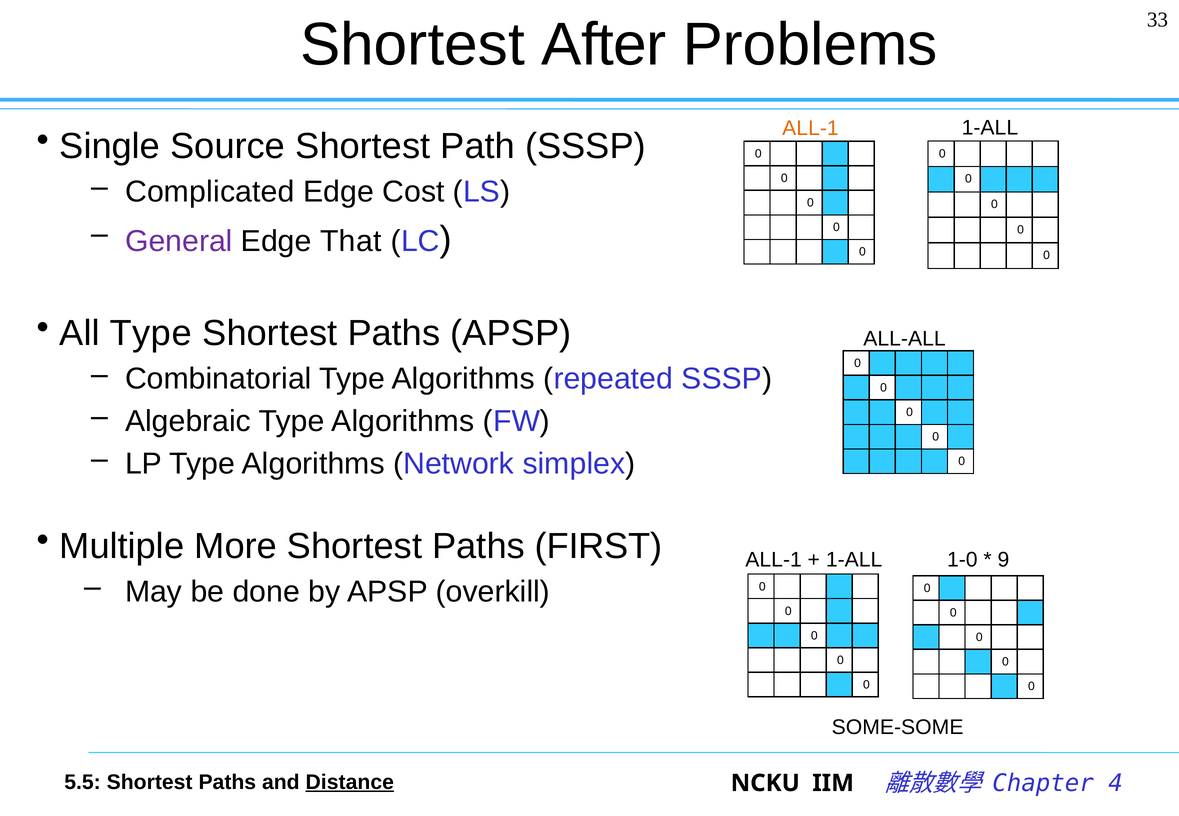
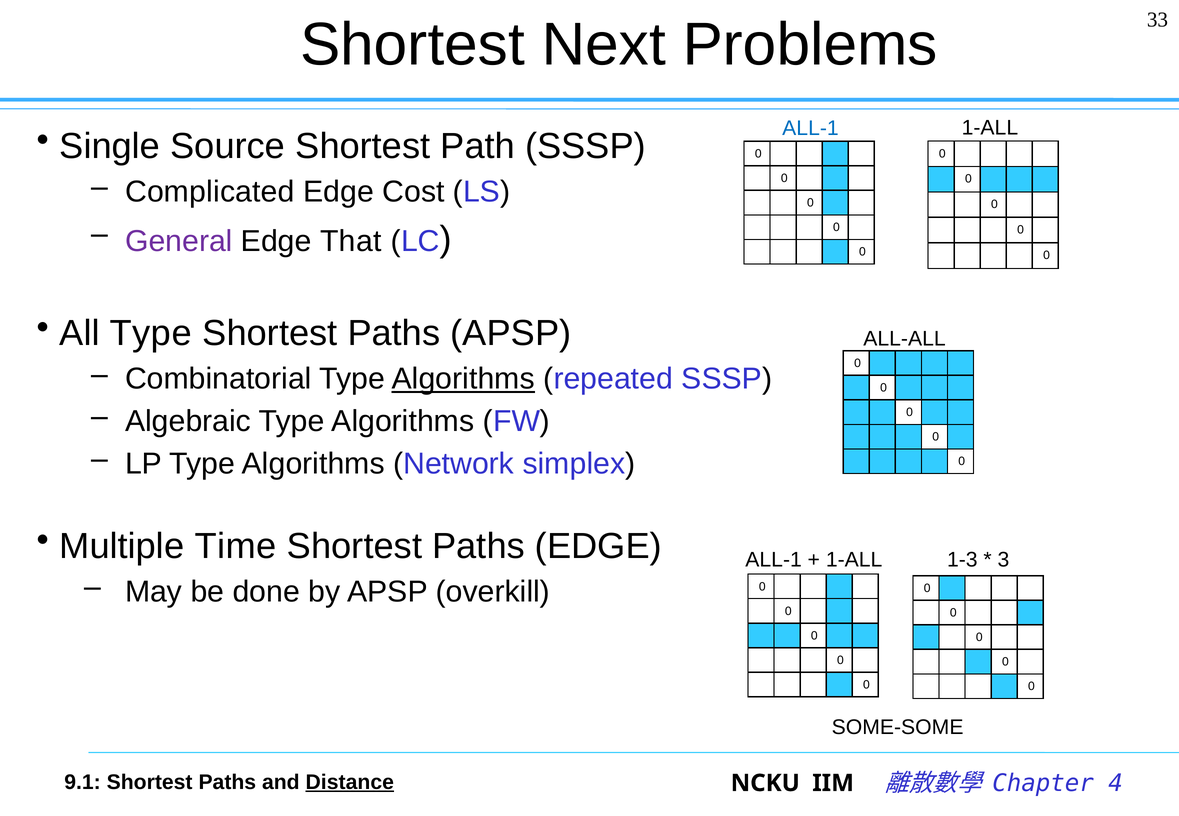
After: After -> Next (604, 45)
ALL-1 colour: orange -> blue (810, 128)
Algorithms underline: none -> present (463, 379)
More: More -> Time (235, 546)
Paths FIRST: FIRST -> EDGE (598, 546)
1-0: 1-0 -> 1-3 (962, 560)
9: 9 -> 3 (1003, 560)
5.5: 5.5 -> 9.1 (83, 782)
